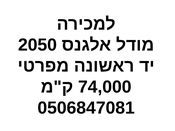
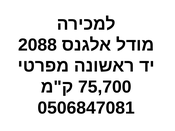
2050: 2050 -> 2088 (38, 45)
74,000: 74,000 -> 75,700 (105, 87)
